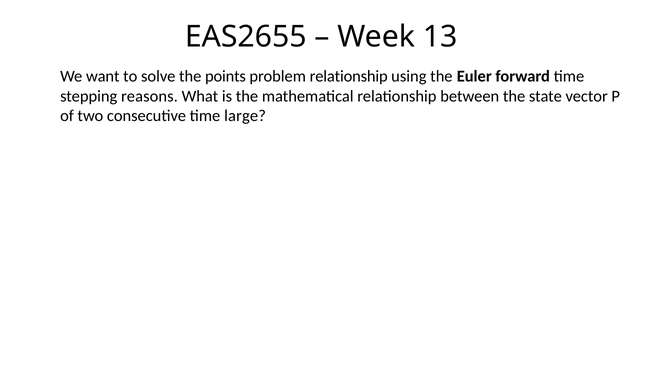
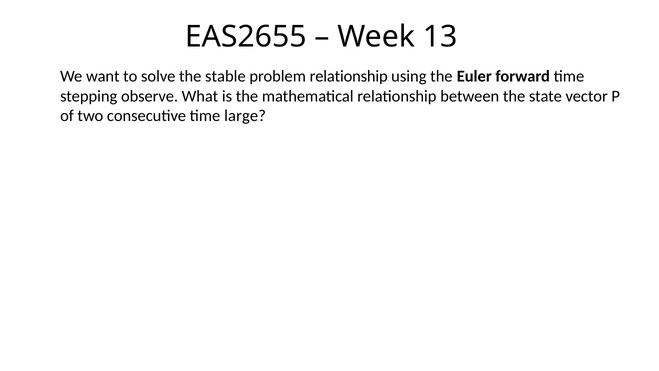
points: points -> stable (225, 76)
reasons: reasons -> observe (150, 96)
